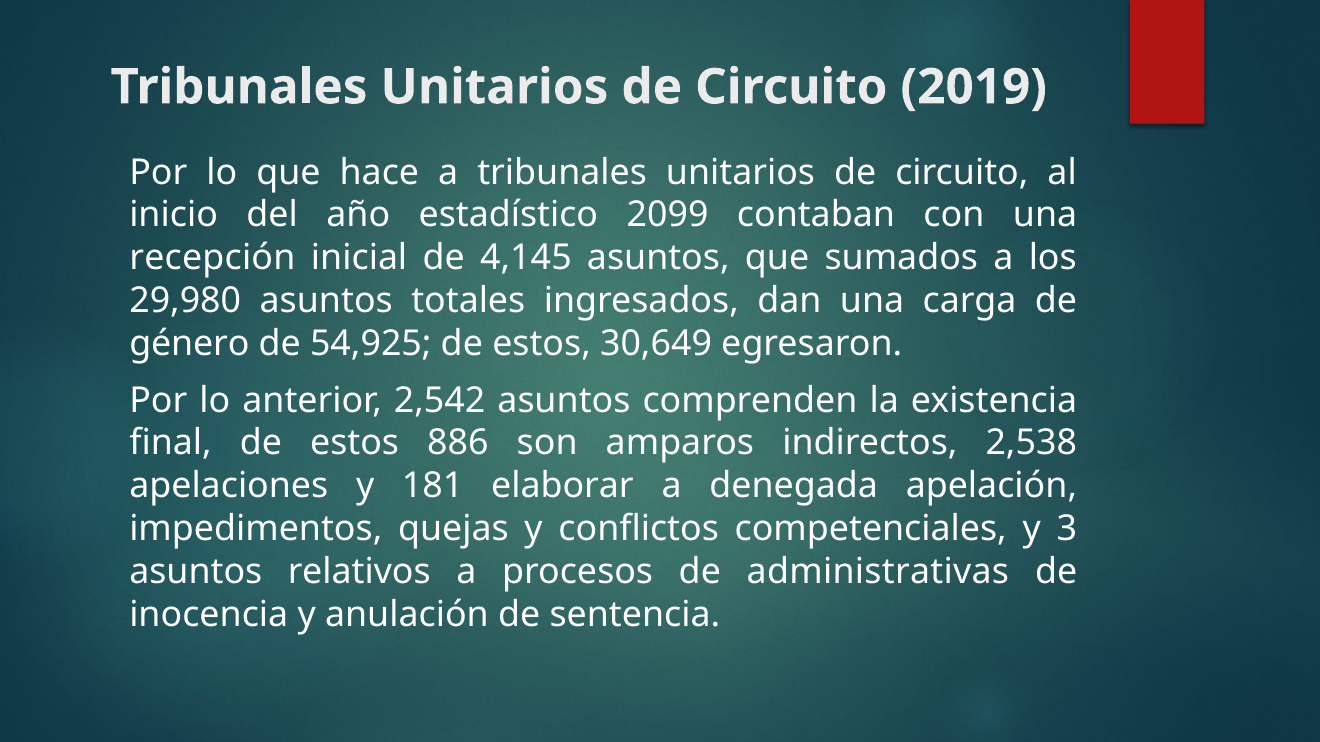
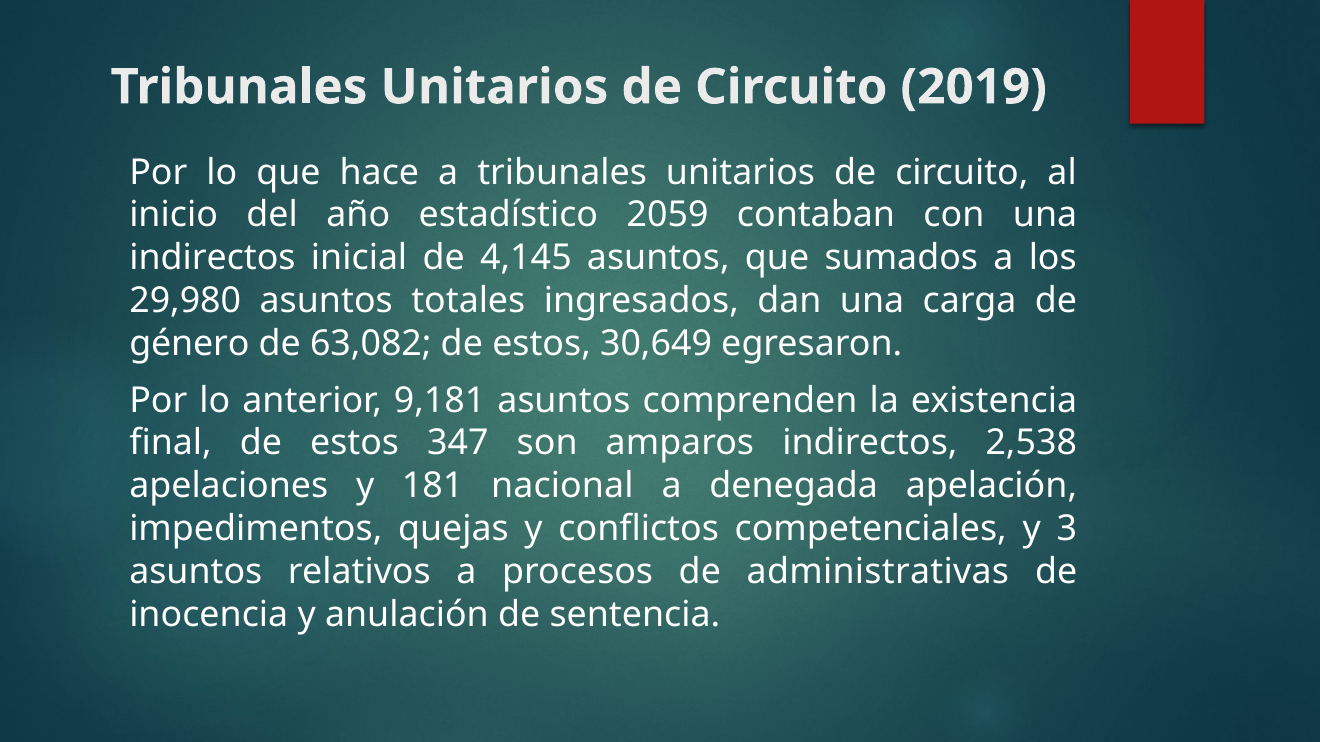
2099: 2099 -> 2059 (668, 215)
recepción: recepción -> indirectos (212, 258)
54,925: 54,925 -> 63,082 (371, 344)
2,542: 2,542 -> 9,181 (440, 400)
886: 886 -> 347 (458, 443)
elaborar: elaborar -> nacional (562, 486)
